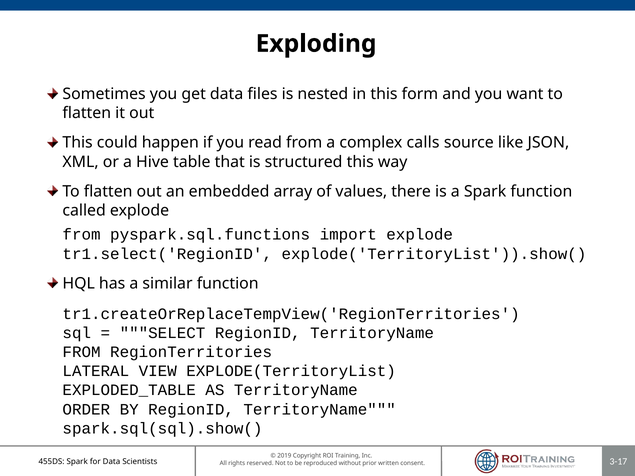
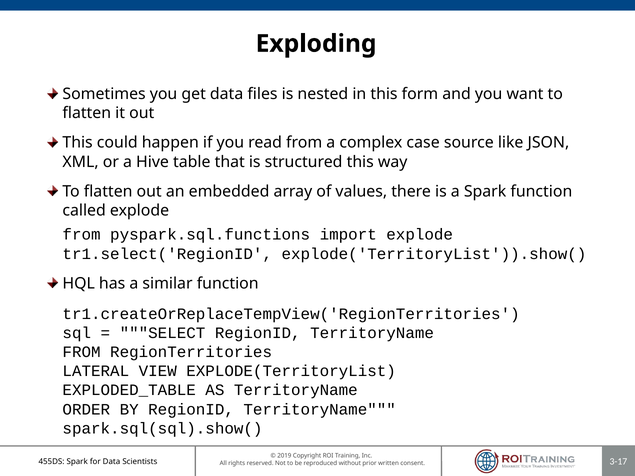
calls: calls -> case (423, 143)
